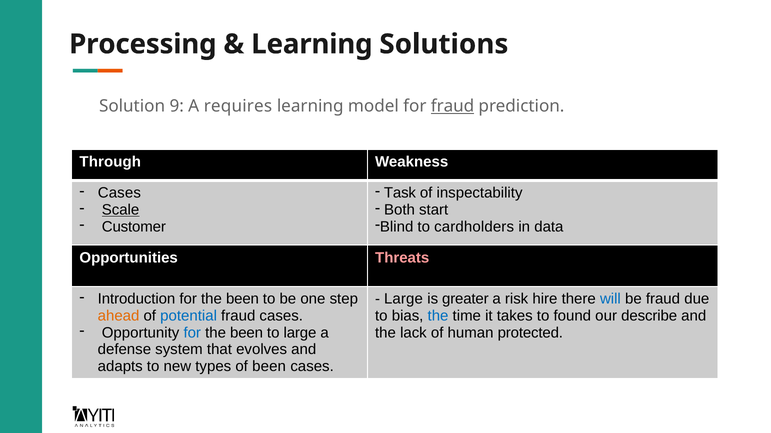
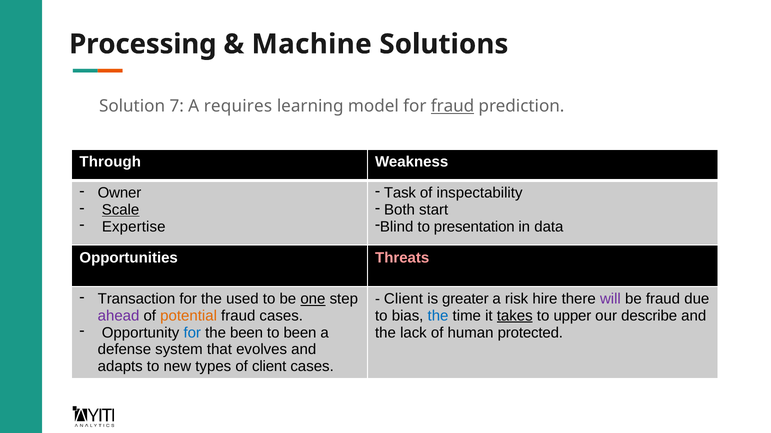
Learning: Learning -> Machine (312, 44)
9: 9 -> 7 (177, 106)
Cases: Cases -> Owner (119, 193)
Customer: Customer -> Expertise (134, 227)
cardholders: cardholders -> presentation (474, 227)
Introduction: Introduction -> Transaction (137, 299)
been: been -> used (242, 299)
one underline: none -> present (313, 299)
Large: Large -> Client (403, 299)
will colour: blue -> purple (610, 299)
ahead colour: orange -> purple (119, 316)
potential colour: blue -> orange (189, 316)
takes underline: none -> present (515, 316)
found: found -> upper (572, 316)
to large: large -> been (300, 333)
of been: been -> client (269, 367)
